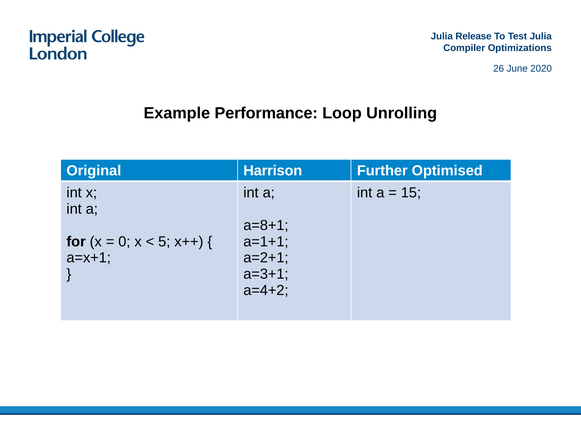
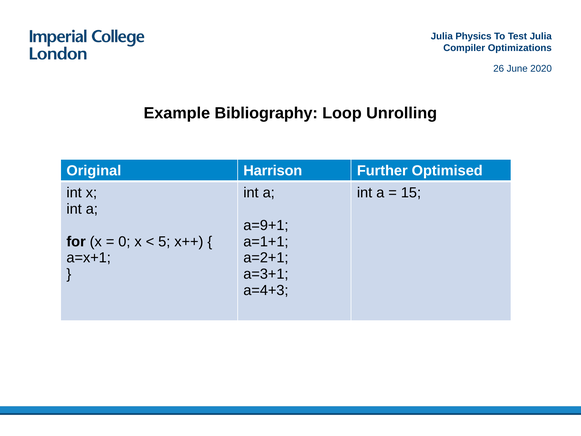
Release: Release -> Physics (473, 36)
Performance: Performance -> Bibliography (266, 113)
a=8+1: a=8+1 -> a=9+1 (266, 225)
a=4+2: a=4+2 -> a=4+3 (266, 290)
